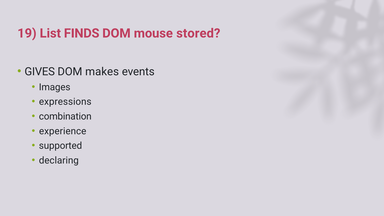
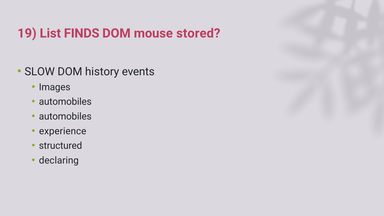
GIVES: GIVES -> SLOW (40, 72)
makes: makes -> history (102, 72)
expressions: expressions -> automobiles (65, 102)
combination: combination -> automobiles (65, 116)
supported: supported -> structured (61, 146)
